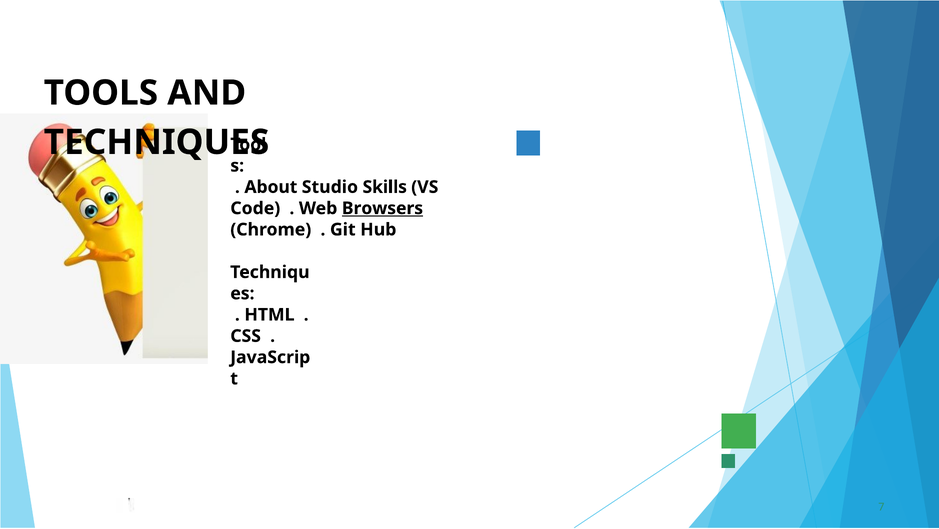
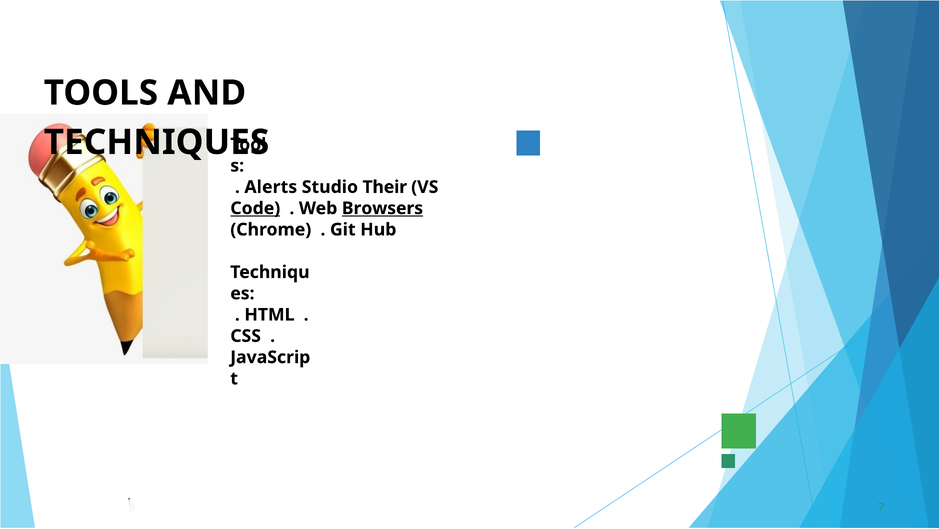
About: About -> Alerts (271, 187)
Skills: Skills -> Their (385, 187)
Code underline: none -> present (255, 208)
